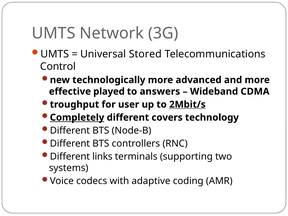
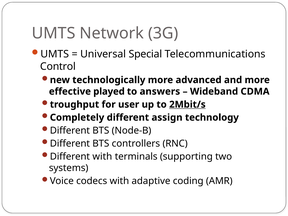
Stored: Stored -> Special (145, 54)
Completely underline: present -> none (77, 117)
covers: covers -> assign (167, 117)
Different links: links -> with (102, 157)
